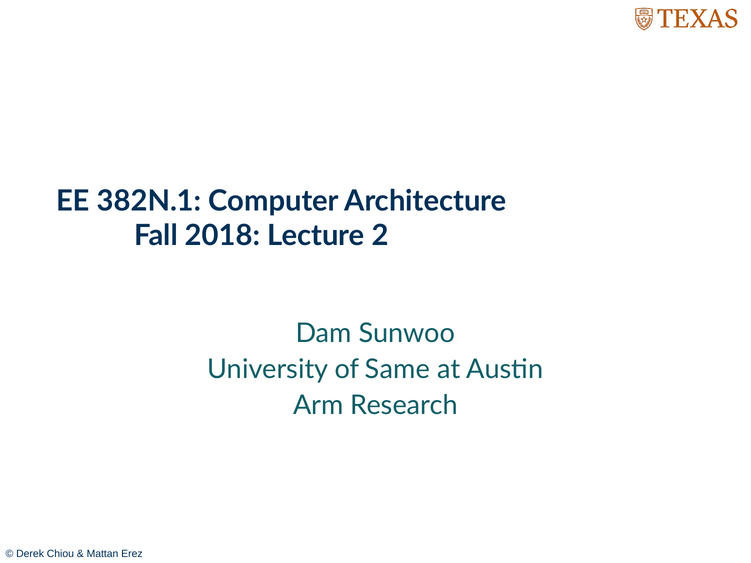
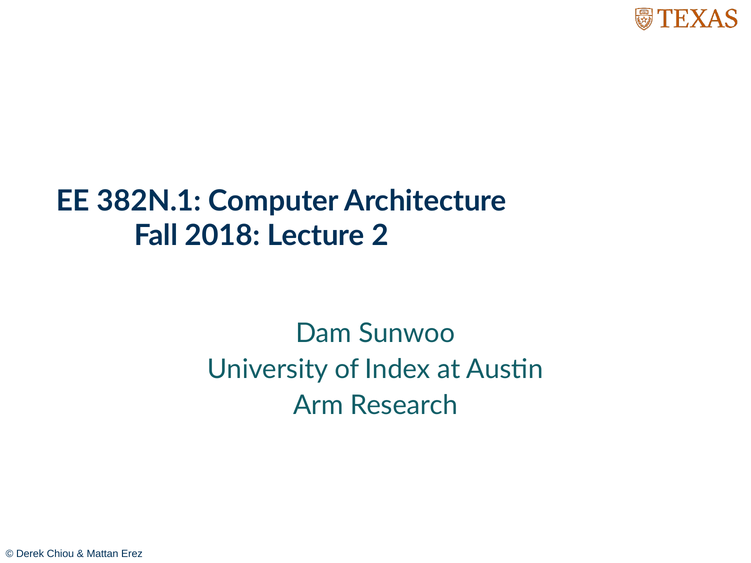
Same: Same -> Index (398, 370)
